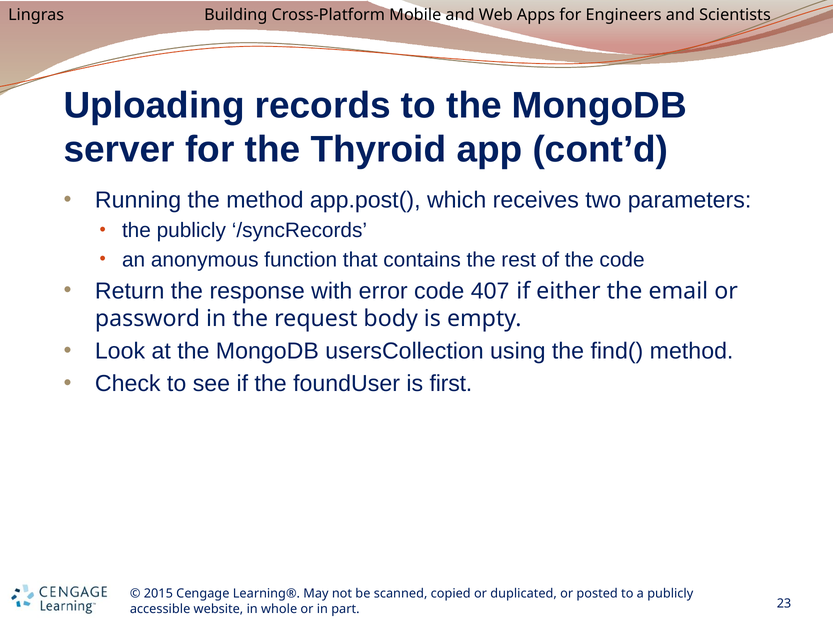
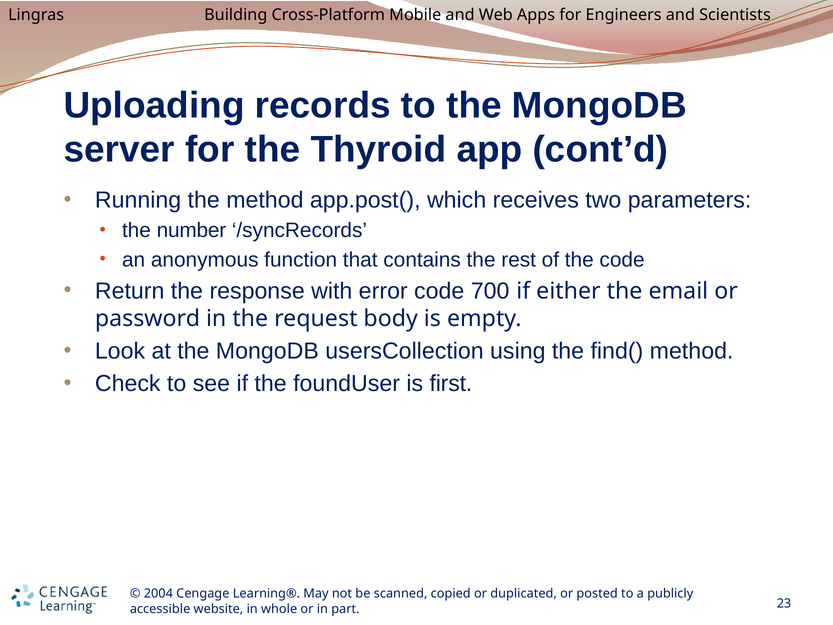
the publicly: publicly -> number (191, 230)
407: 407 -> 700 (490, 291)
2015: 2015 -> 2004 (158, 593)
